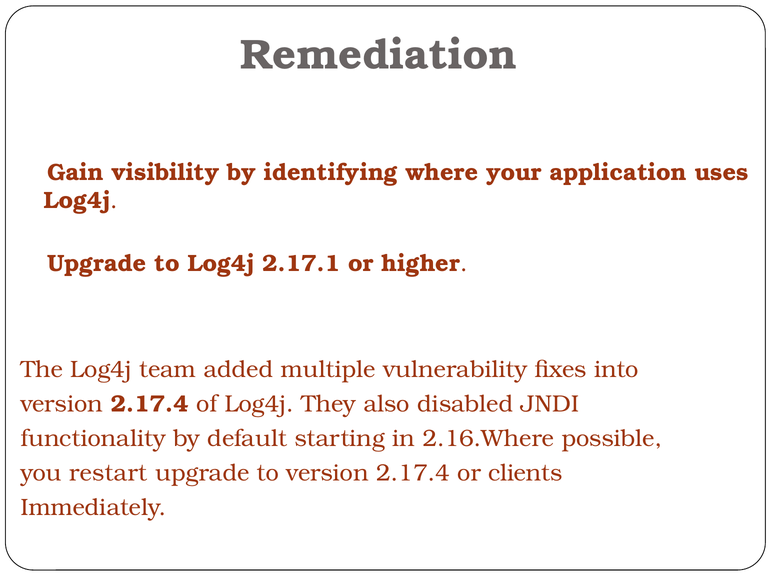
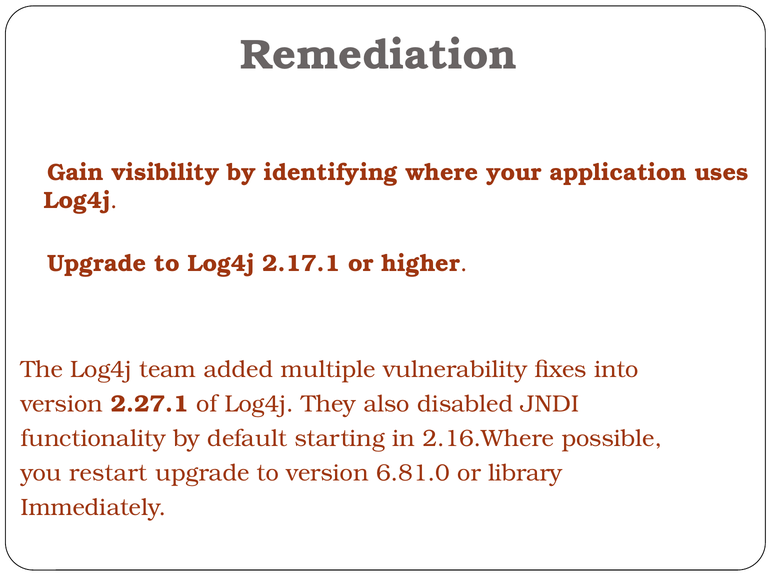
2.17.4: 2.17.4 -> 2.27.1 (150, 404)
to version 2.17.4: 2.17.4 -> 6.81.0 (413, 473)
clients: clients -> library (525, 473)
